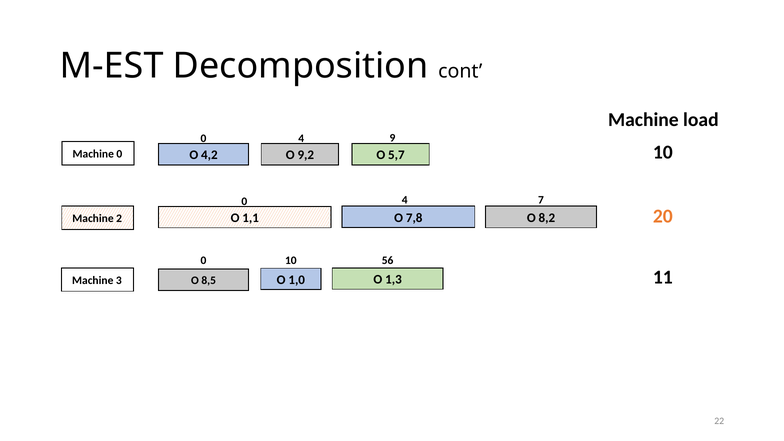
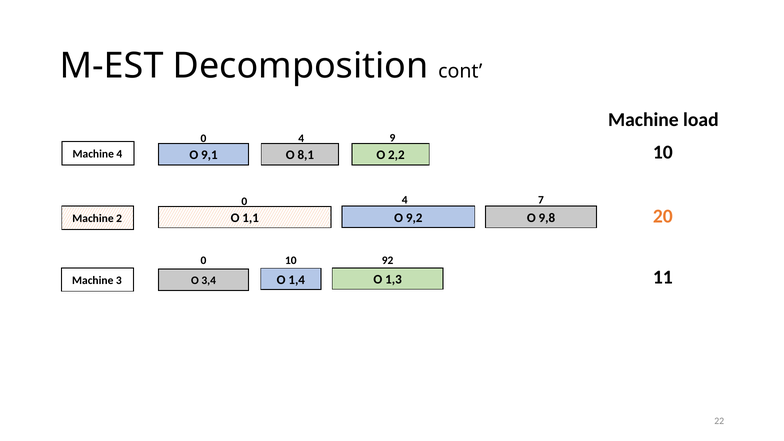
Machine 0: 0 -> 4 (119, 154)
4,2: 4,2 -> 9,1 (209, 155)
9,2: 9,2 -> 8,1 (306, 155)
5,7: 5,7 -> 2,2 (396, 155)
7,8: 7,8 -> 9,2 (414, 218)
8,2: 8,2 -> 9,8 (547, 218)
56: 56 -> 92 (388, 260)
1,0: 1,0 -> 1,4 (297, 280)
8,5: 8,5 -> 3,4 (209, 280)
